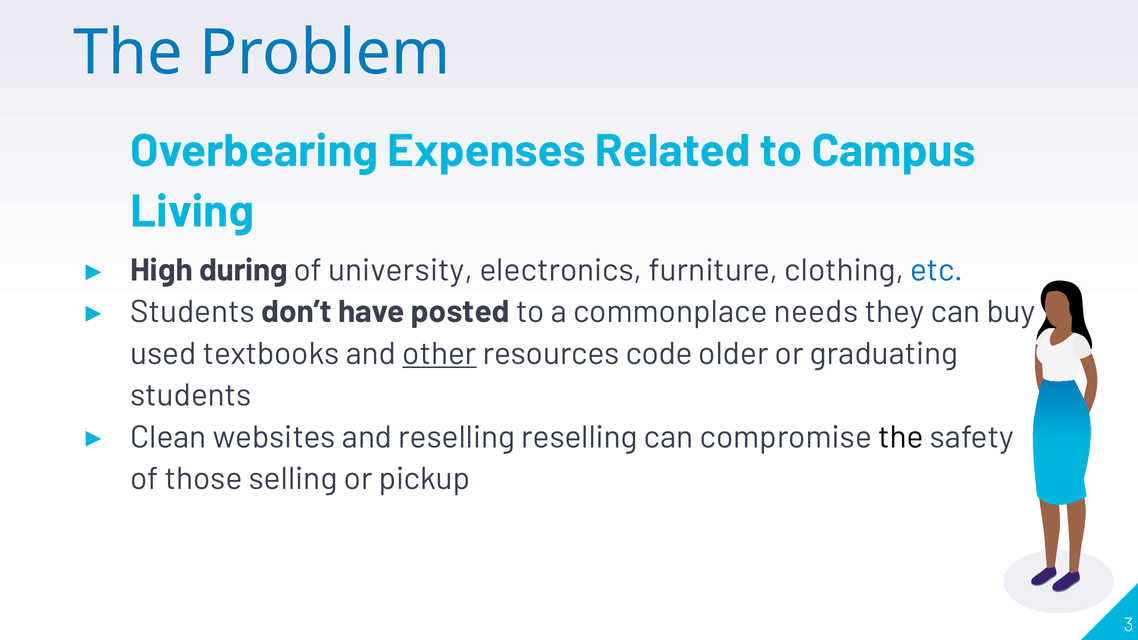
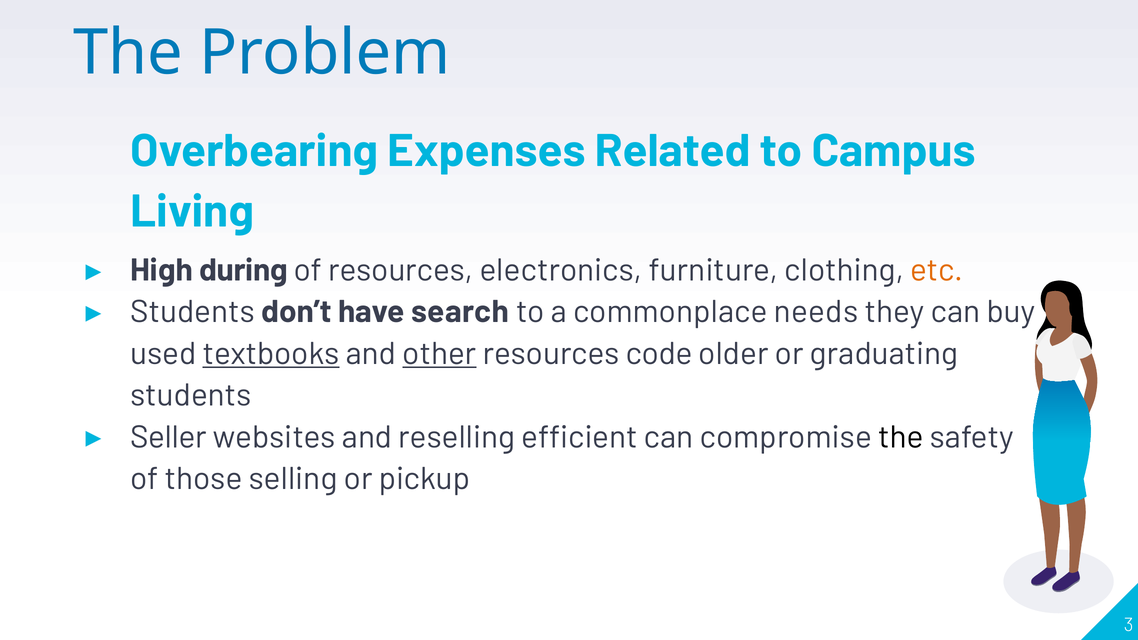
of university: university -> resources (401, 270)
etc colour: blue -> orange (937, 270)
posted: posted -> search (460, 312)
textbooks underline: none -> present (271, 354)
Clean: Clean -> Seller (168, 437)
reselling reselling: reselling -> efficient (580, 437)
